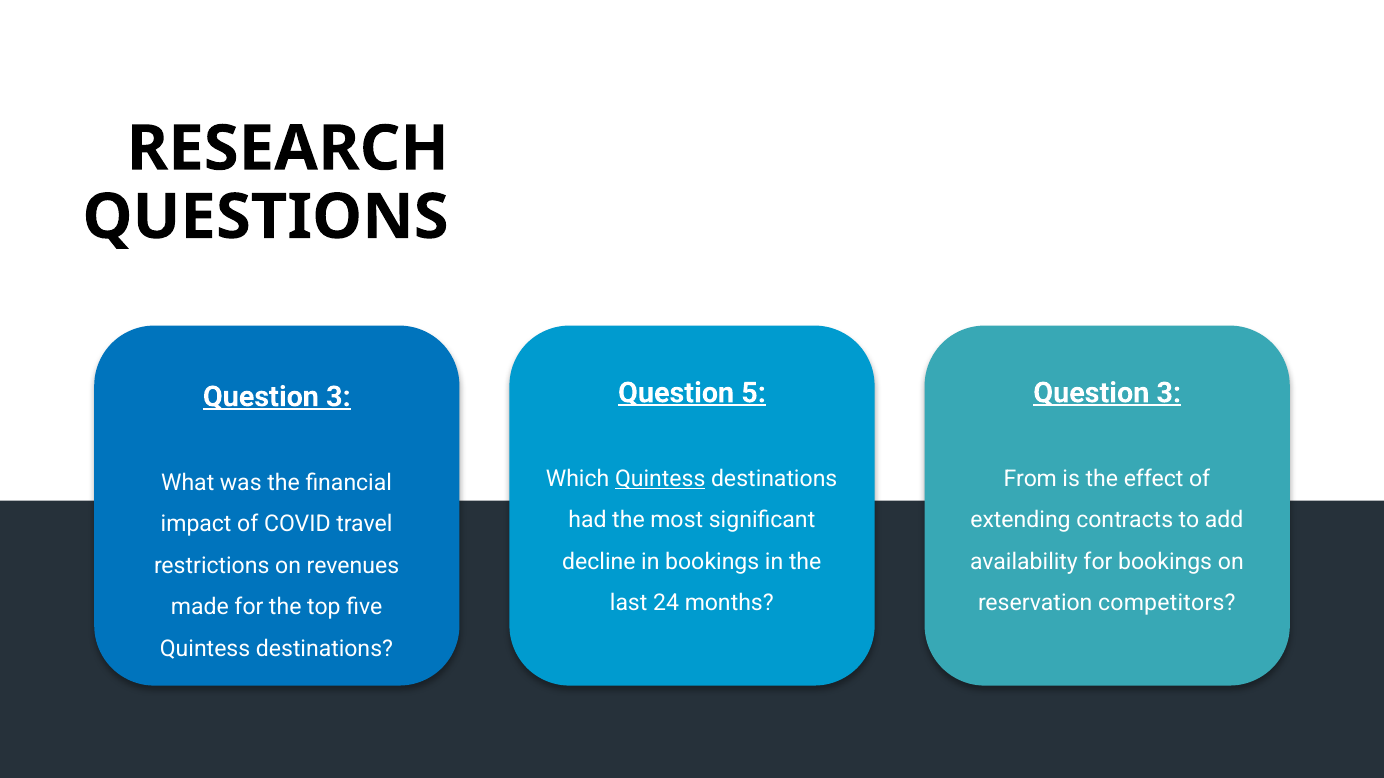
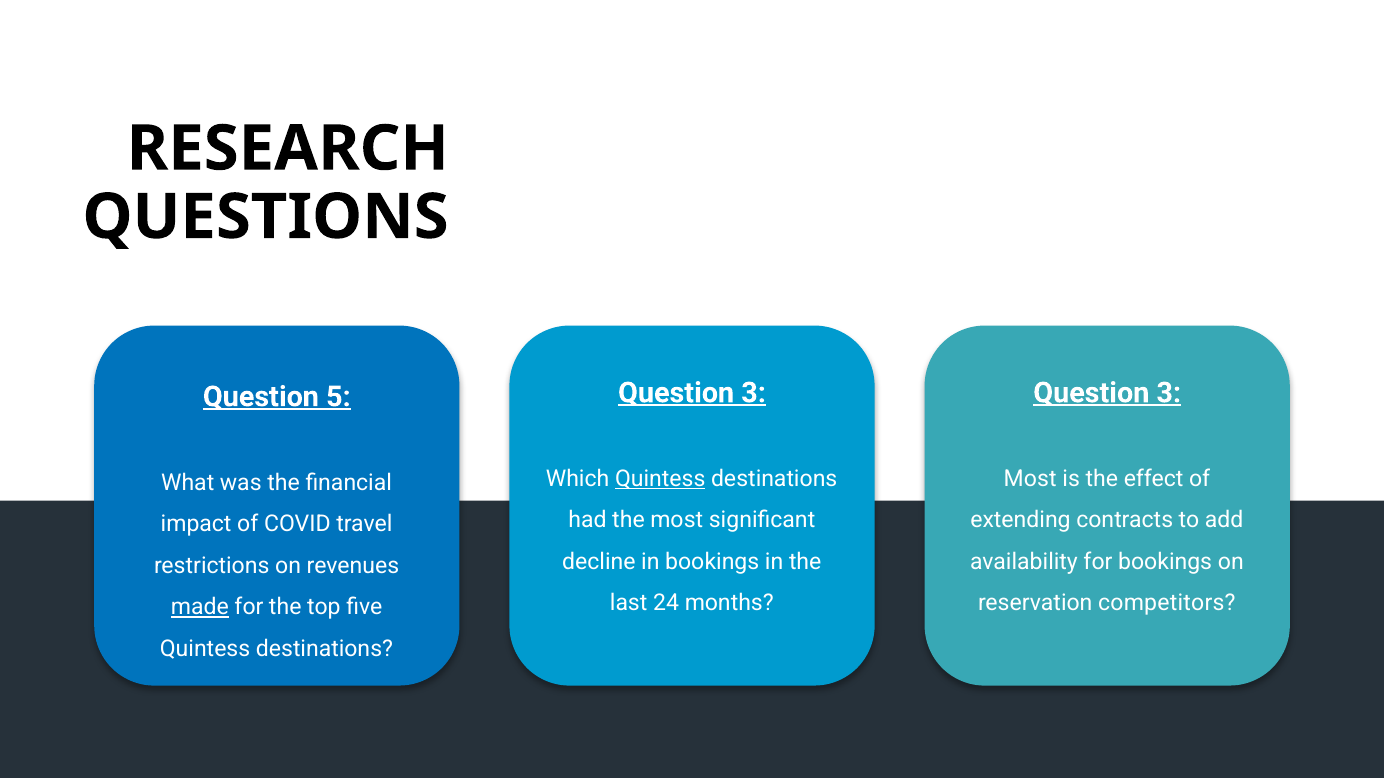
5: 5 -> 3 (754, 393)
3: 3 -> 5 (338, 397)
From: From -> Most (1030, 479)
made underline: none -> present (200, 608)
